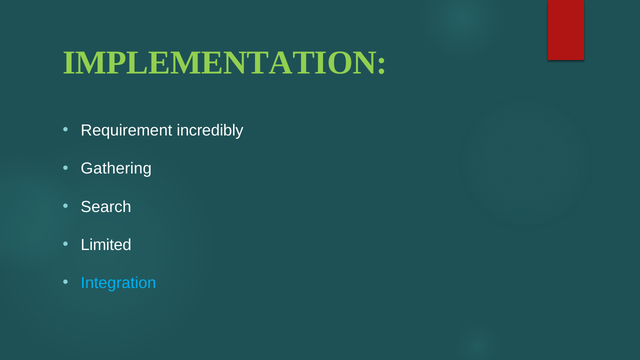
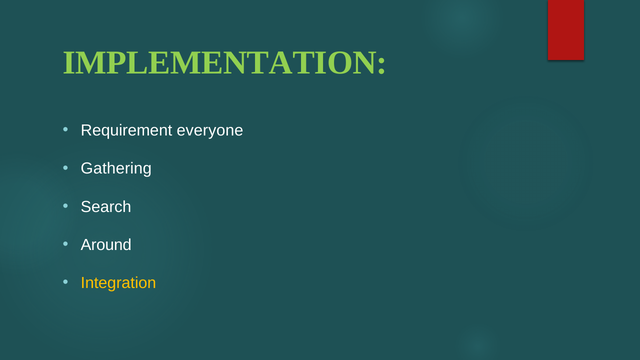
incredibly: incredibly -> everyone (210, 130)
Limited: Limited -> Around (106, 245)
Integration colour: light blue -> yellow (118, 283)
